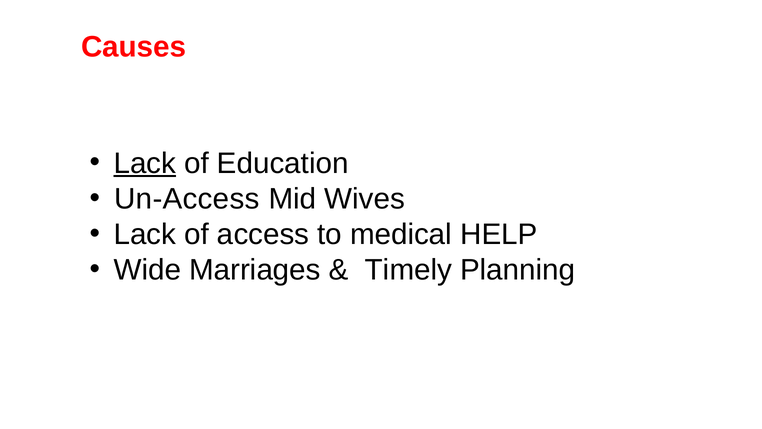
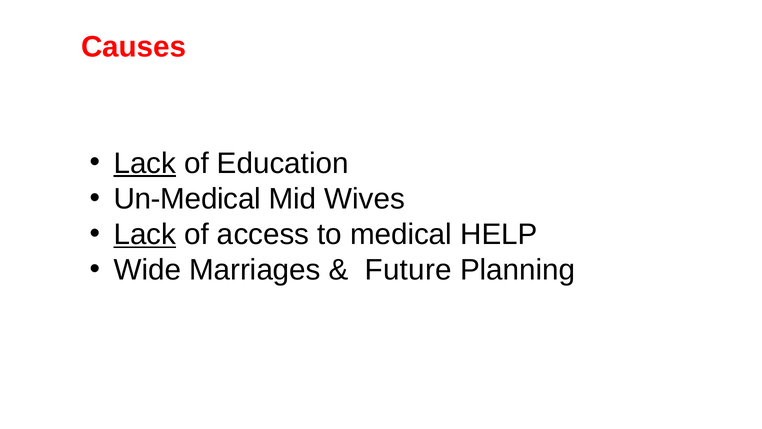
Un-Access: Un-Access -> Un-Medical (187, 199)
Lack underline: none -> present (145, 234)
Timely: Timely -> Future (408, 270)
